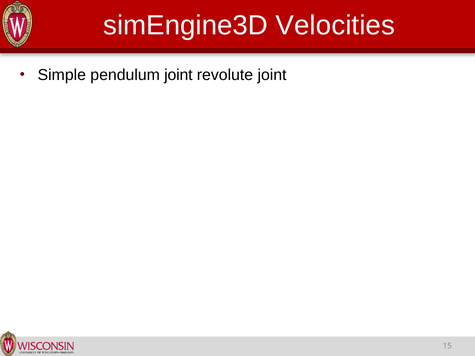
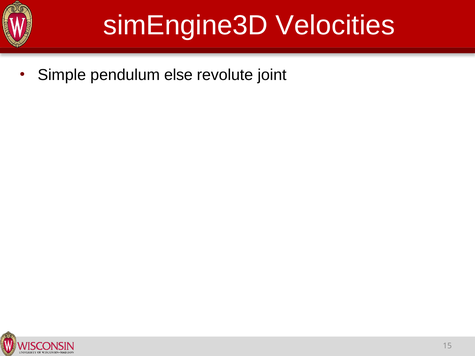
pendulum joint: joint -> else (178, 75)
